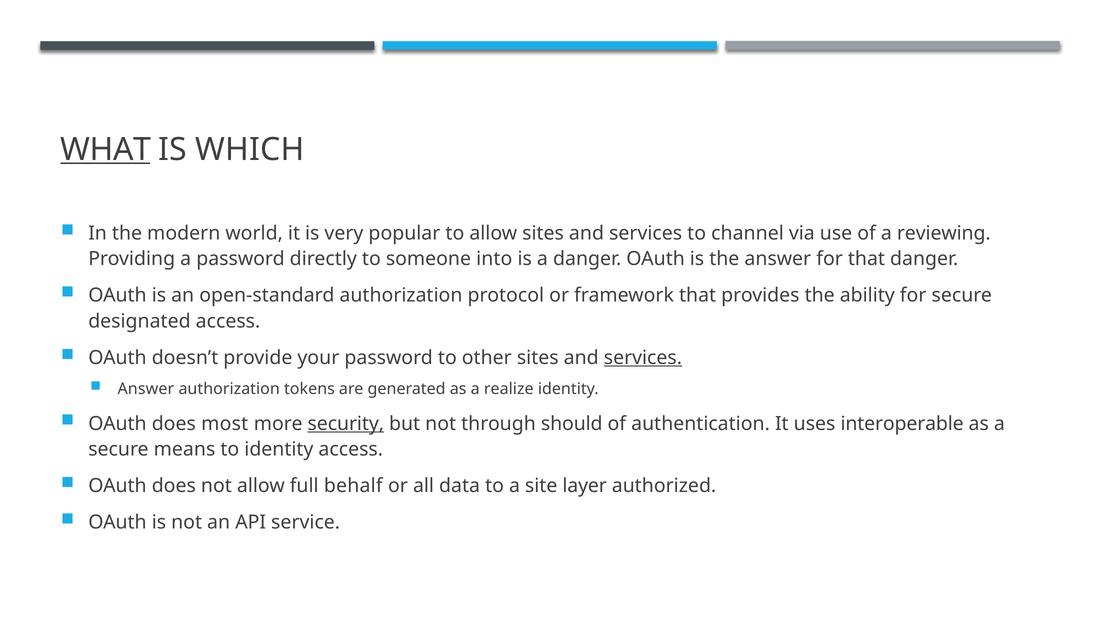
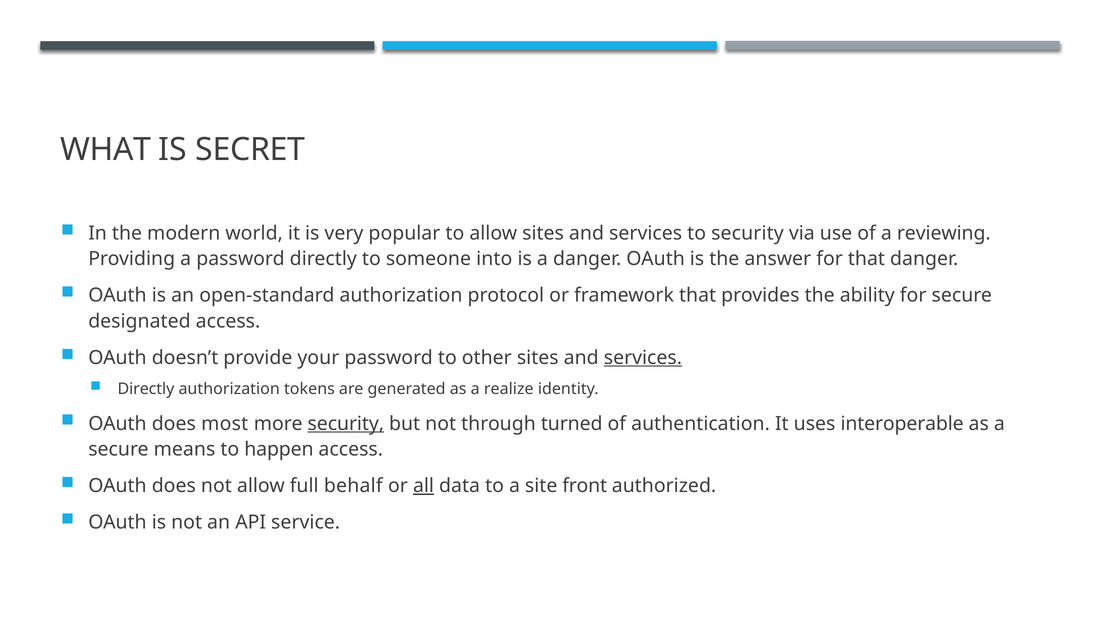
WHAT underline: present -> none (106, 149)
WHICH: WHICH -> SECRET (250, 149)
to channel: channel -> security (747, 233)
Answer: Answer -> Directly (146, 389)
should: should -> turned (572, 423)
to identity: identity -> happen (279, 449)
all underline: none -> present (424, 486)
layer: layer -> front (585, 486)
